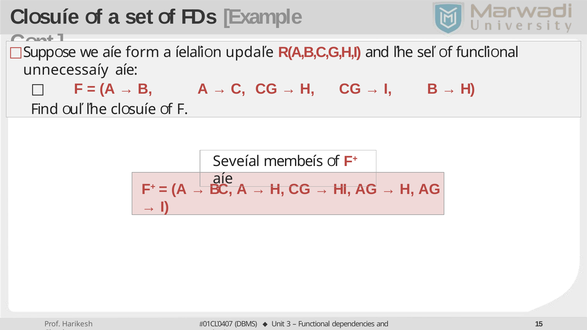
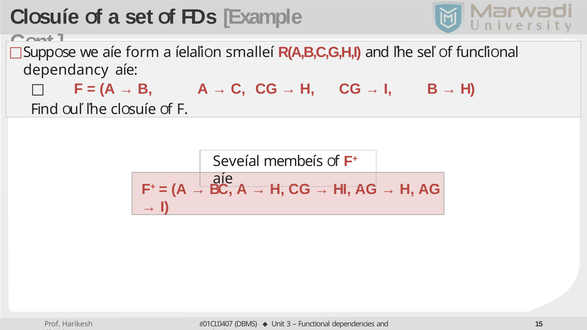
updaľe: updaľe -> smalleí (250, 52)
unnecessaíy: unnecessaíy -> dependancy (66, 70)
